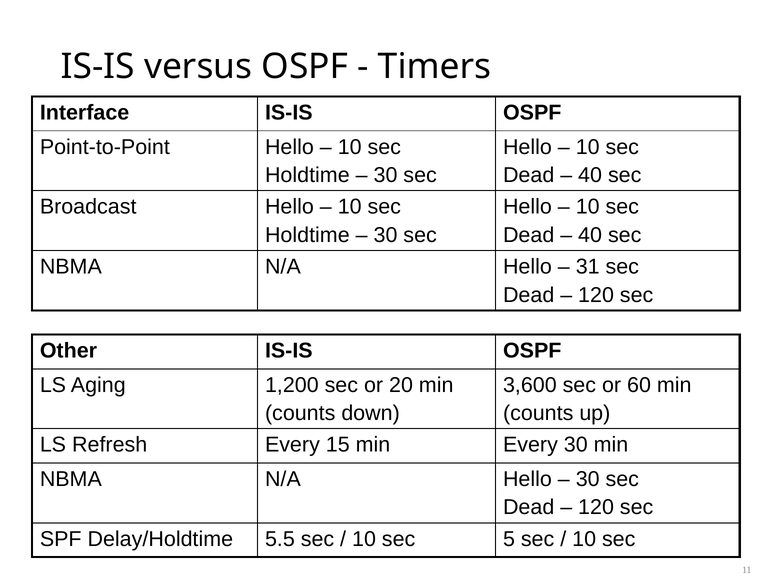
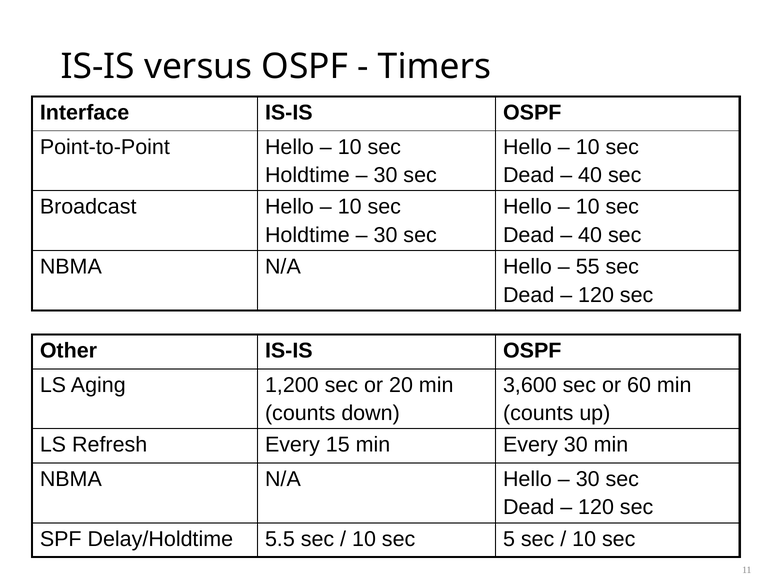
31: 31 -> 55 (588, 267)
